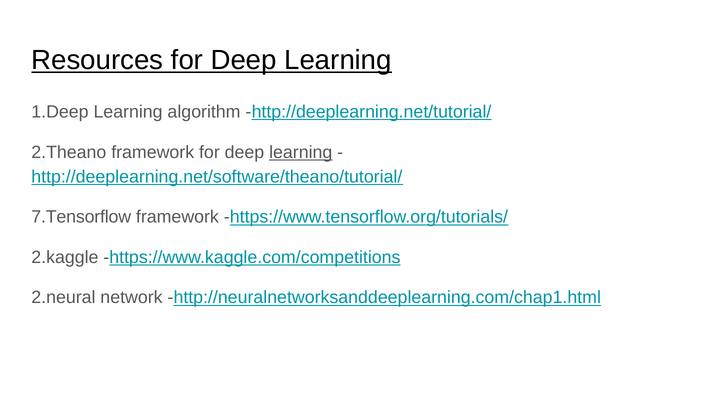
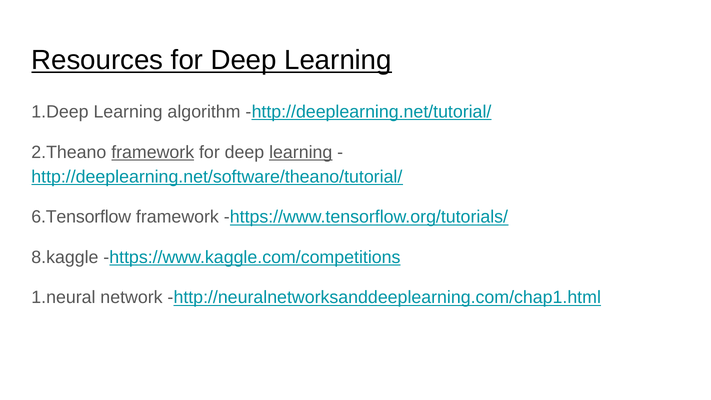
framework underline: none -> present (153, 152)
7.Tensorflow: 7.Tensorflow -> 6.Tensorflow (81, 217)
2.kaggle: 2.kaggle -> 8.kaggle (65, 257)
2.neural: 2.neural -> 1.neural (63, 298)
